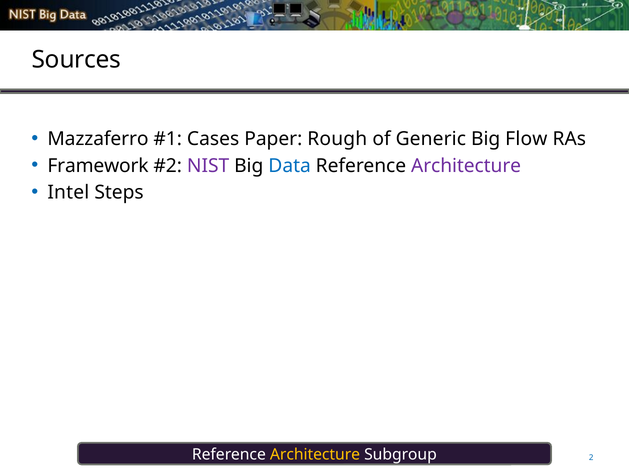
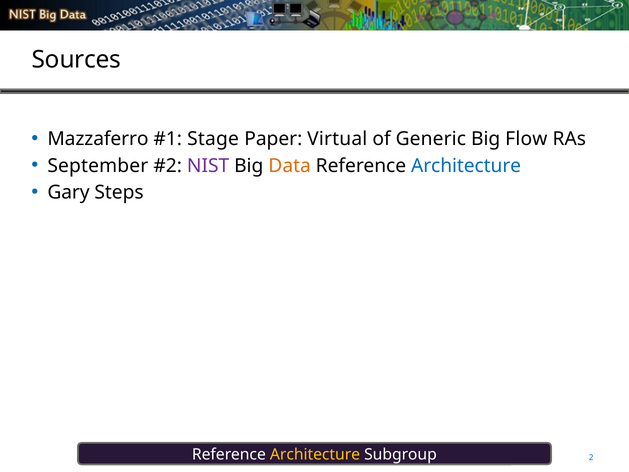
Cases: Cases -> Stage (213, 139)
Rough: Rough -> Virtual (337, 139)
Framework: Framework -> September (98, 166)
Data colour: blue -> orange (290, 166)
Architecture colour: purple -> blue (466, 166)
Intel: Intel -> Gary (68, 192)
